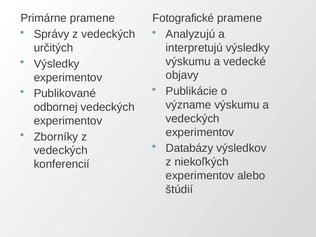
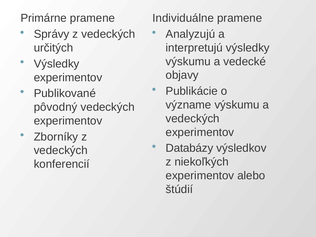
Fotografické: Fotografické -> Individuálne (183, 18)
odbornej: odbornej -> pôvodný (56, 107)
